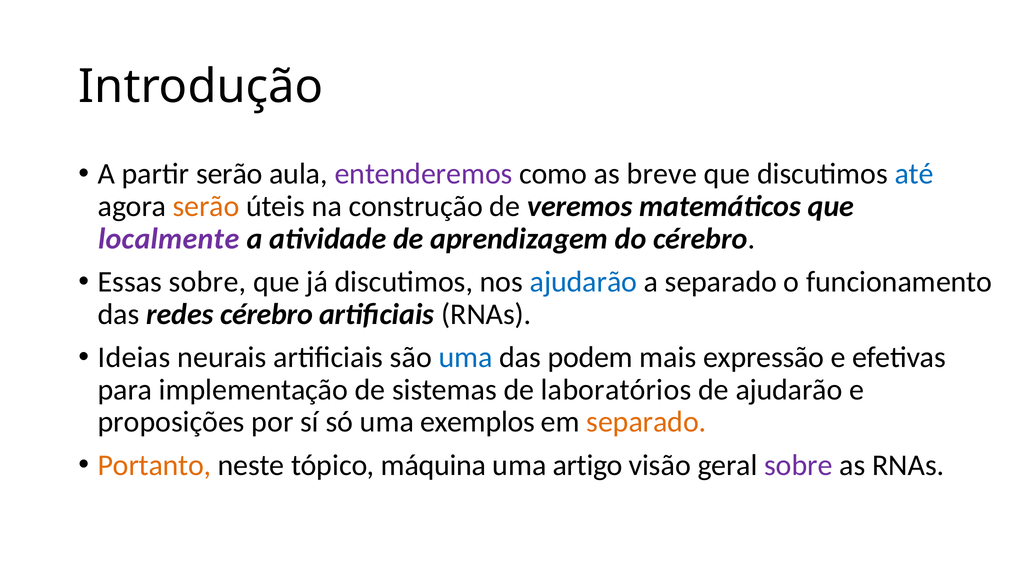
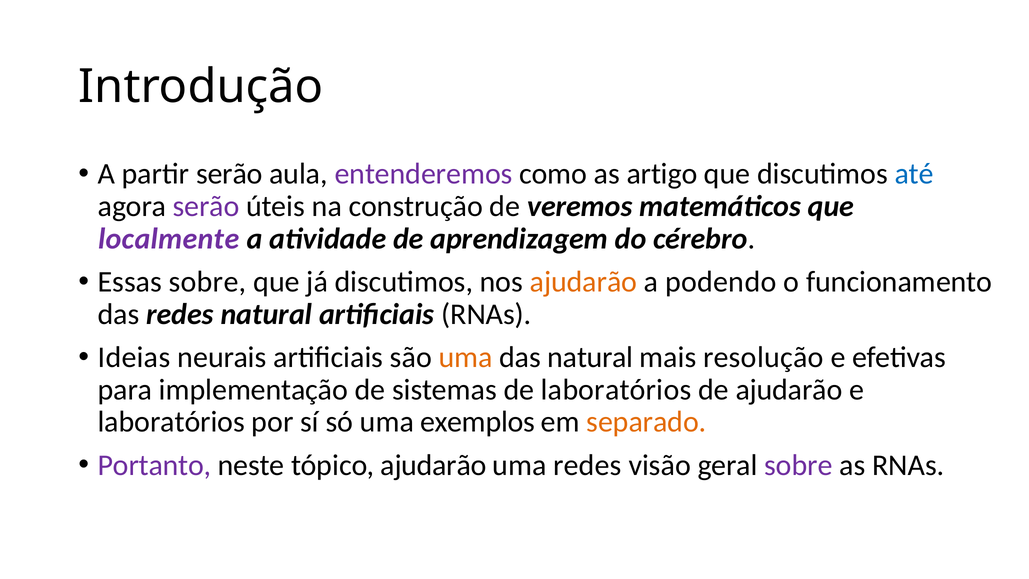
breve: breve -> artigo (662, 174)
serão colour: orange -> purple (206, 206)
ajudarão colour: blue -> orange (583, 282)
a separado: separado -> podendo (721, 282)
redes cérebro: cérebro -> natural (266, 314)
uma colour: blue -> orange (466, 357)
das podem: podem -> natural (590, 357)
expressão: expressão -> resolução (763, 357)
proposições: proposições -> laboratórios (171, 422)
Portanto colour: orange -> purple (154, 465)
tópico máquina: máquina -> ajudarão (433, 465)
uma artigo: artigo -> redes (587, 465)
